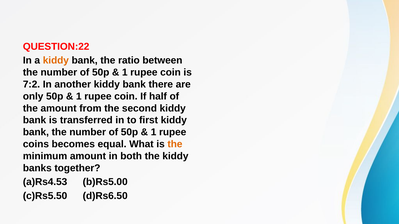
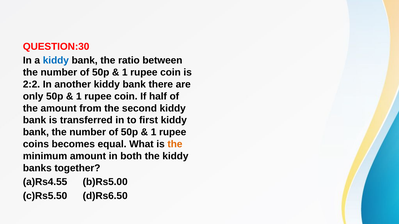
QUESTION:22: QUESTION:22 -> QUESTION:30 (56, 47)
kiddy colour: orange -> blue (56, 61)
7:2: 7:2 -> 2:2 (31, 85)
a)Rs4.53: a)Rs4.53 -> a)Rs4.55 (45, 182)
